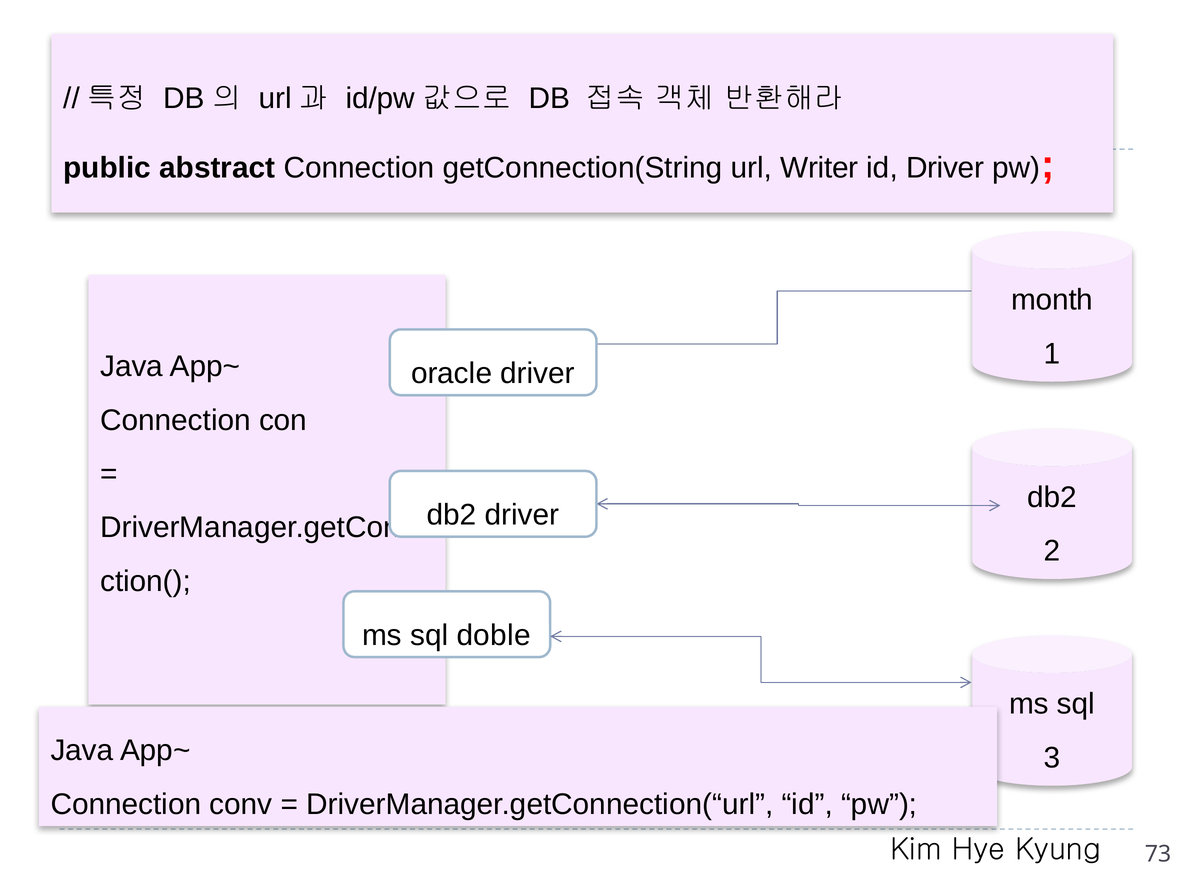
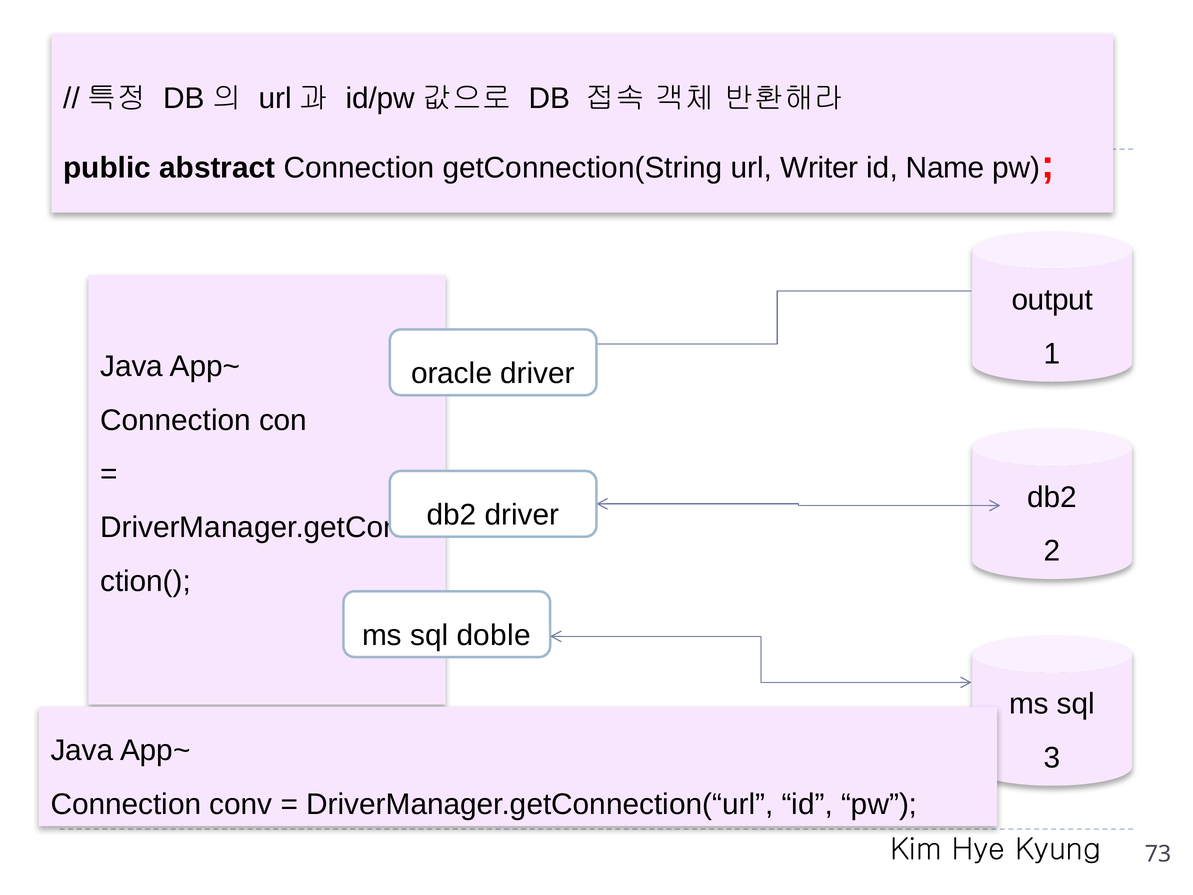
id Driver: Driver -> Name (945, 168)
month: month -> output (1052, 300)
